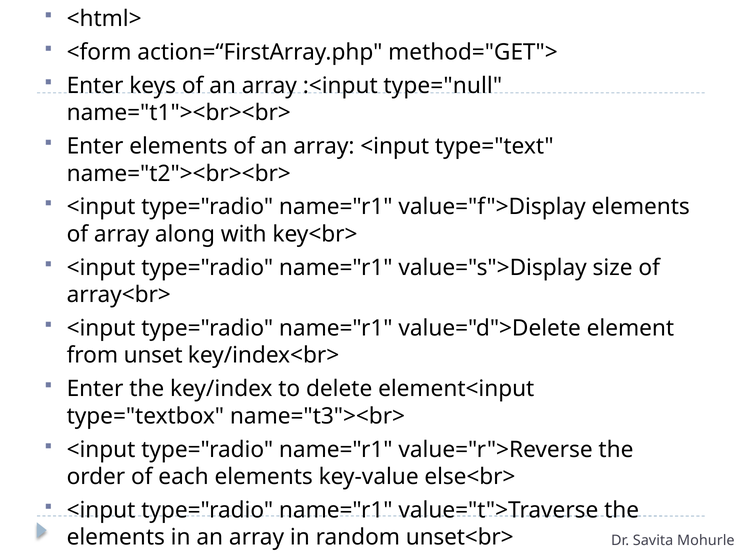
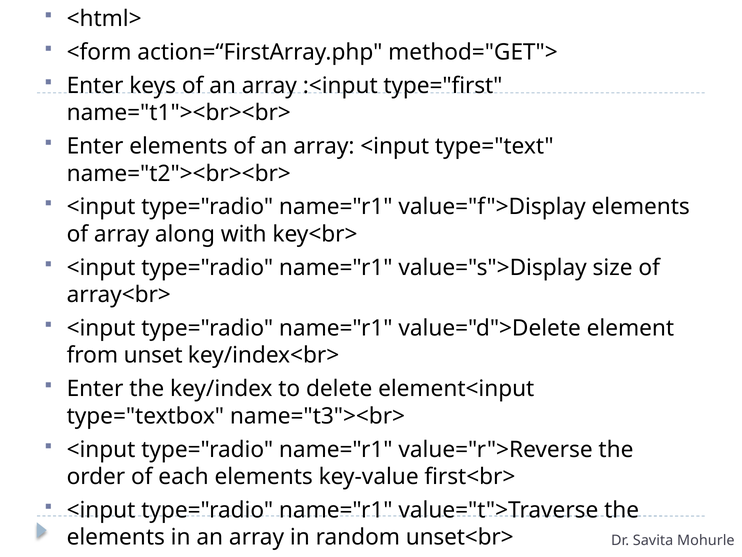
type="null: type="null -> type="first (443, 86)
else<br>: else<br> -> first<br> (470, 476)
